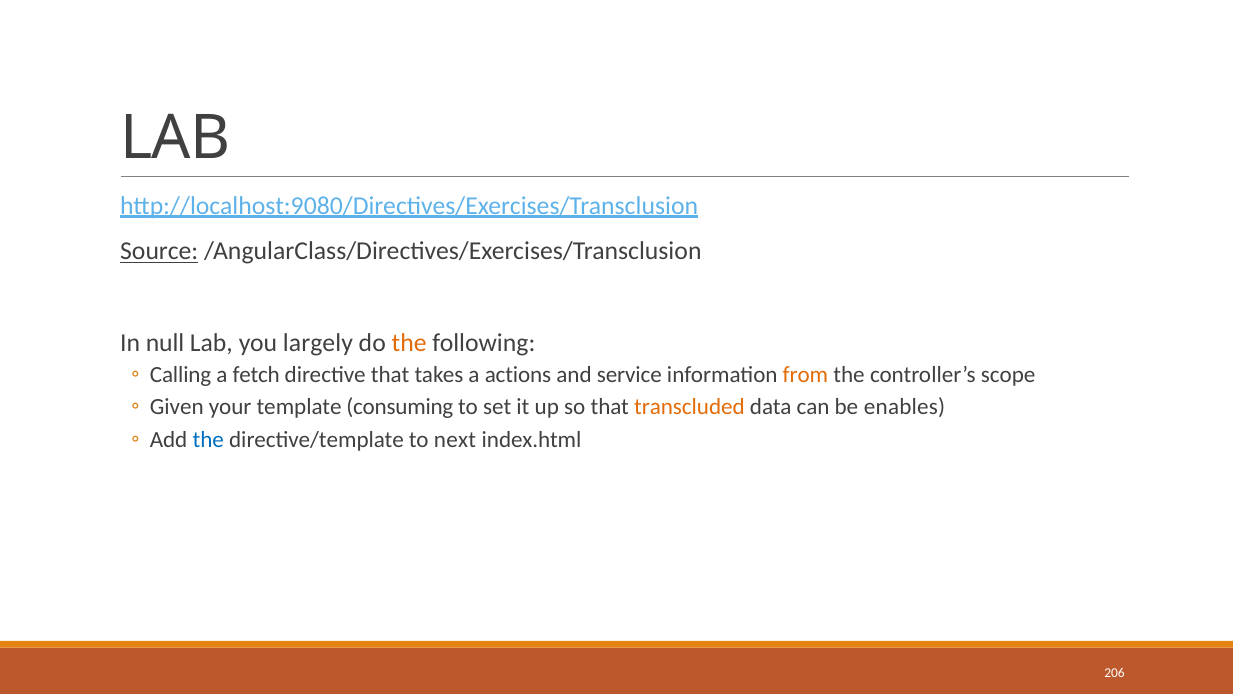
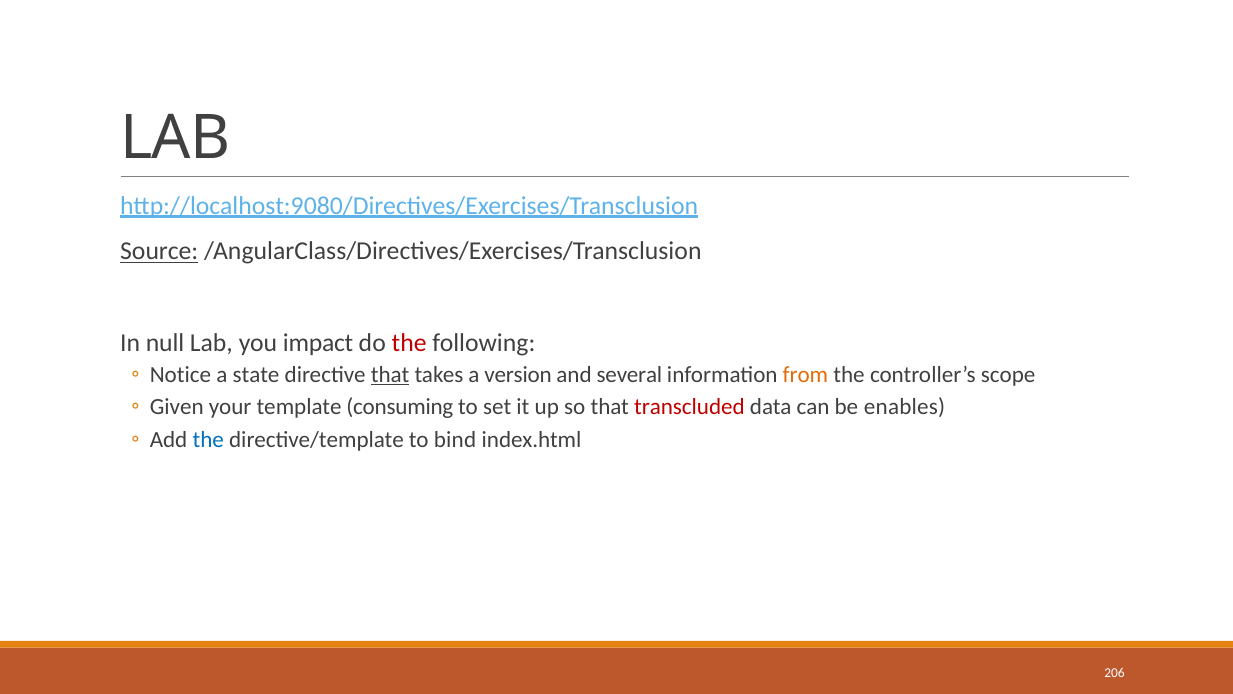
largely: largely -> impact (318, 343)
the colour: orange -> red (409, 343)
Calling: Calling -> Notice (181, 374)
fetch: fetch -> state (256, 374)
that underline: none -> present (390, 374)
actions: actions -> version (518, 374)
service: service -> several (629, 374)
transcluded colour: orange -> red (689, 407)
next: next -> bind (455, 440)
